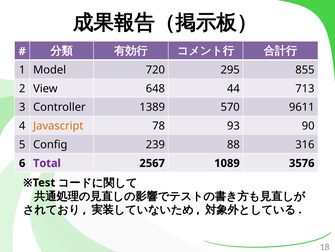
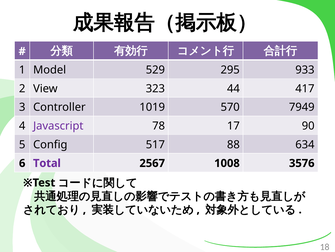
720: 720 -> 529 (155, 70)
855: 855 -> 933 (305, 70)
648: 648 -> 323 (155, 88)
713: 713 -> 417 (305, 88)
1389: 1389 -> 1019 (152, 107)
9611: 9611 -> 7949 (302, 107)
Javascript colour: orange -> purple (58, 126)
93: 93 -> 17 (233, 126)
239: 239 -> 517 (155, 144)
316: 316 -> 634 (305, 144)
1089: 1089 -> 1008 (227, 163)
